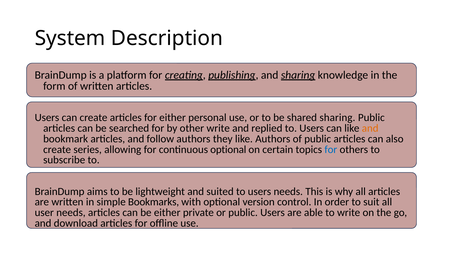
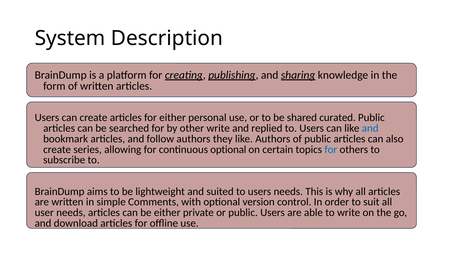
shared sharing: sharing -> curated (338, 118)
and colour: orange -> blue (370, 128)
Bookmarks: Bookmarks -> Comments (154, 202)
